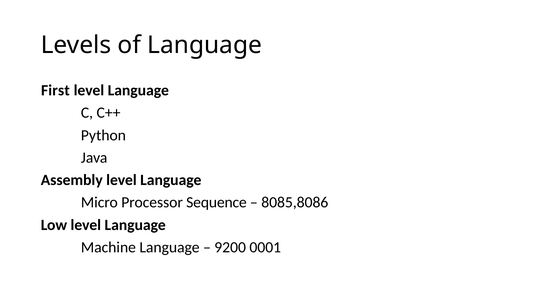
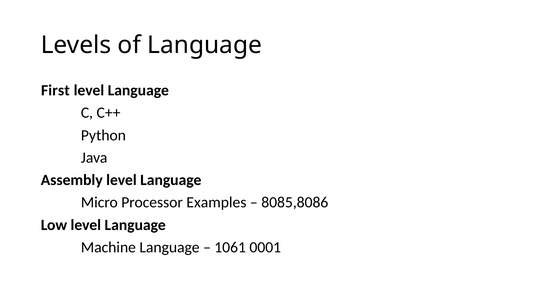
Sequence: Sequence -> Examples (216, 202)
9200: 9200 -> 1061 (230, 247)
